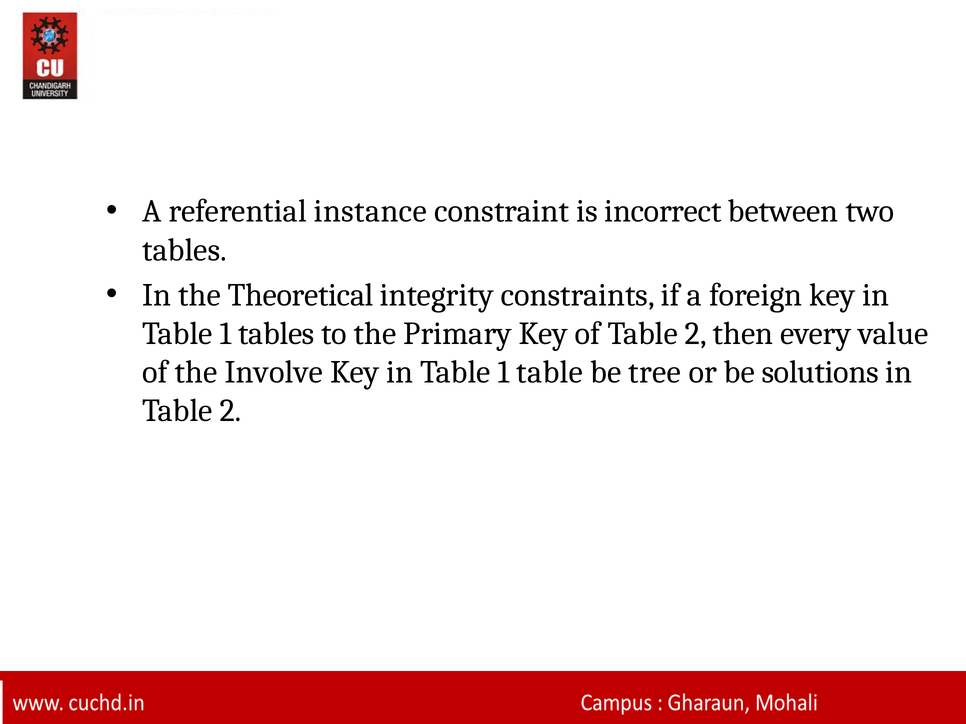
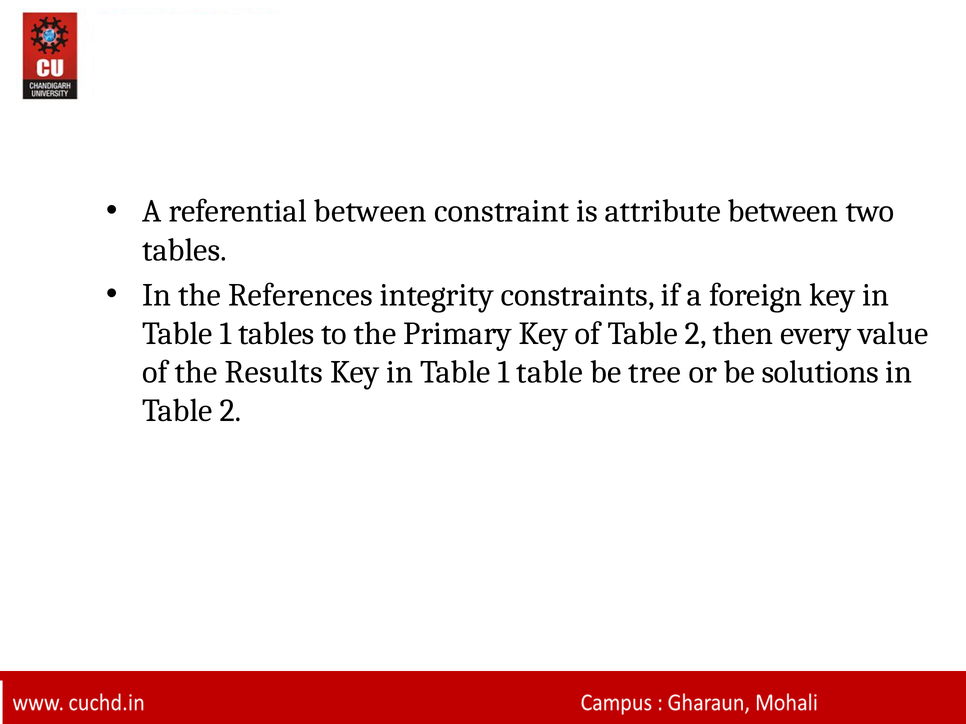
referential instance: instance -> between (370, 211)
incorrect: incorrect -> attribute (663, 211)
Theoretical: Theoretical -> References (300, 295)
Involve: Involve -> Results (274, 372)
